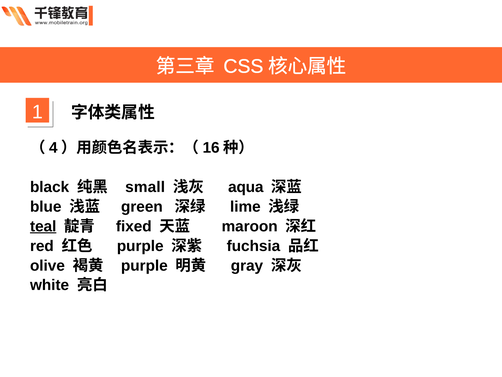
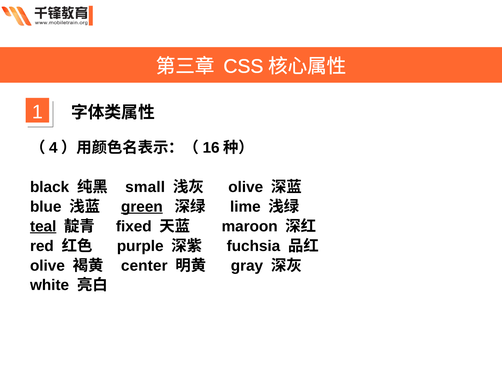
aqua: aqua -> olive (246, 187)
green underline: none -> present (142, 206)
purple: purple -> center (144, 265)
